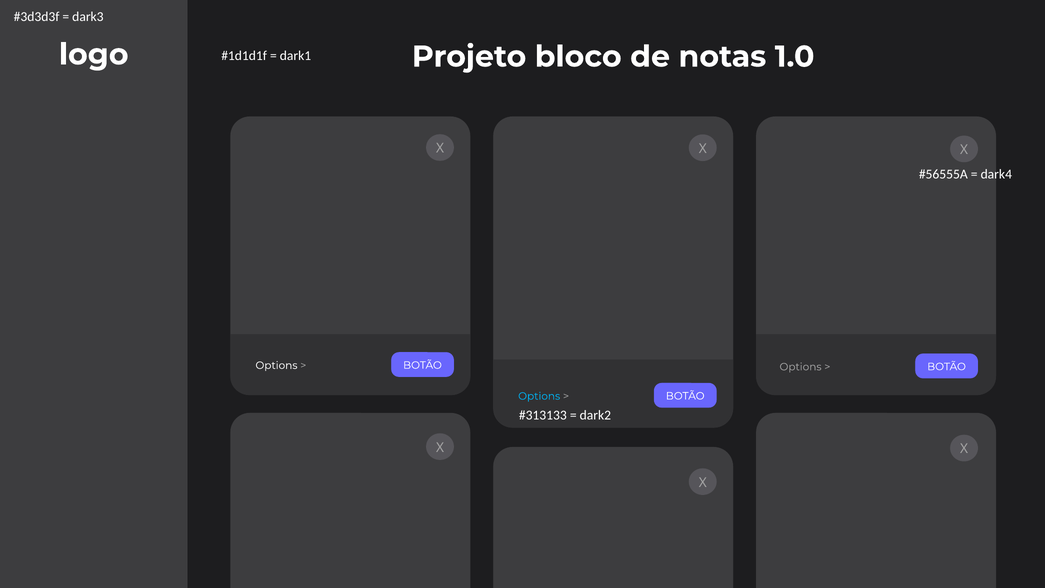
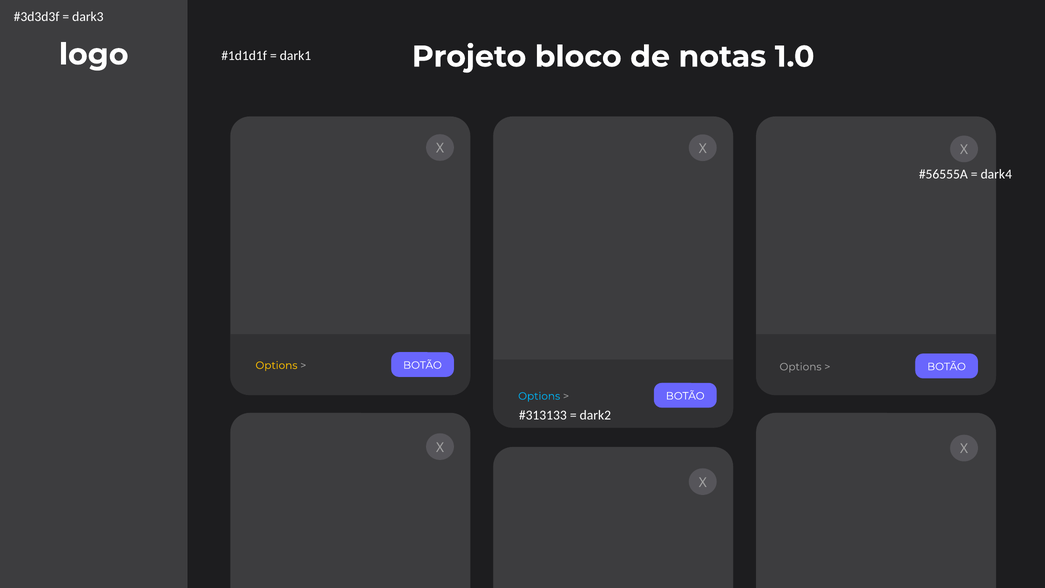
Options colour: white -> yellow (276, 365)
